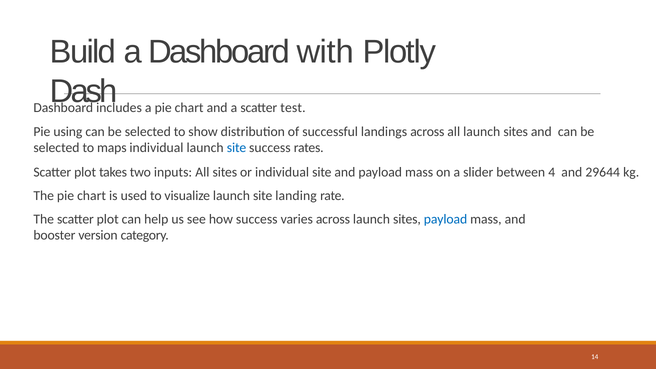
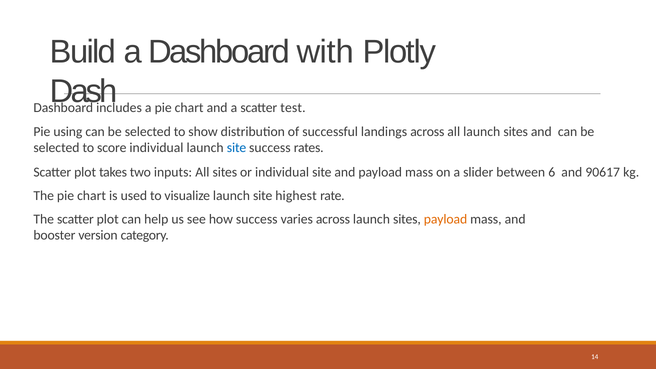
maps: maps -> score (112, 148)
4: 4 -> 6 (552, 172)
29644: 29644 -> 90617 (603, 172)
landing: landing -> highest (296, 196)
payload colour: blue -> orange (446, 219)
